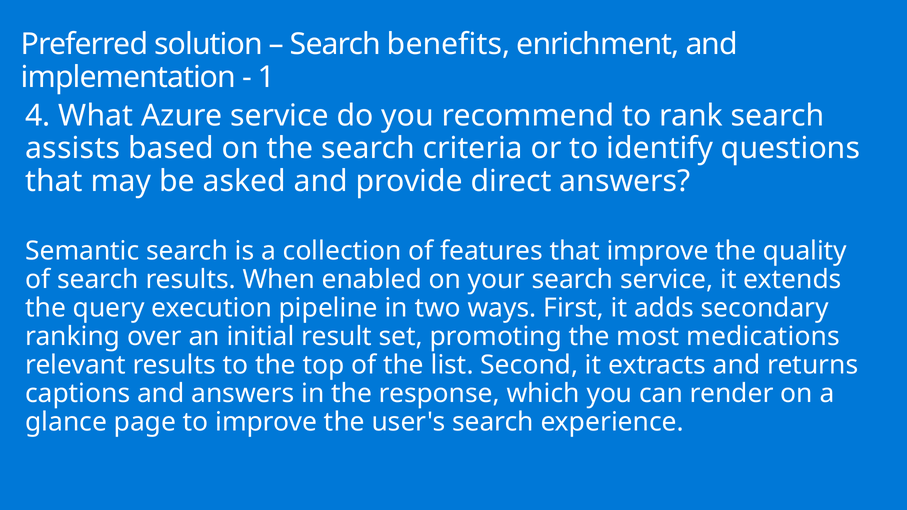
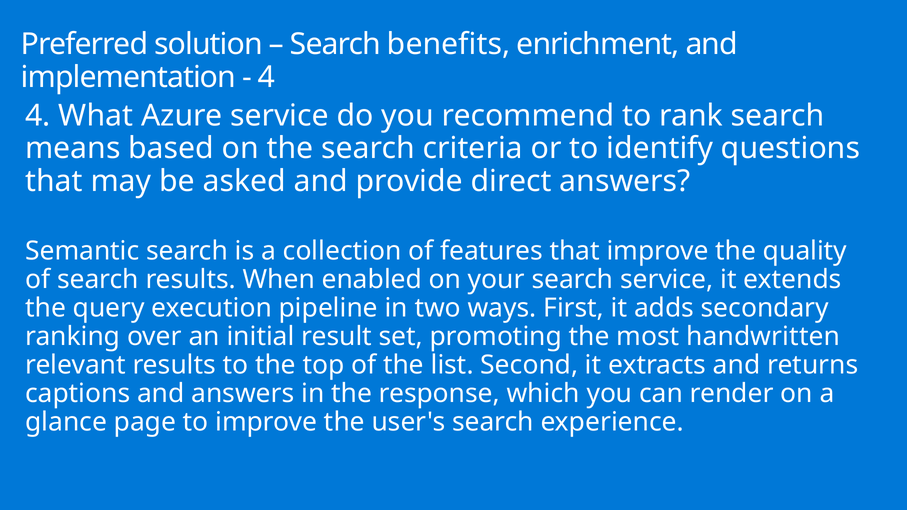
1: 1 -> 4 (266, 77)
assists: assists -> means (73, 148)
medications: medications -> handwritten (763, 337)
